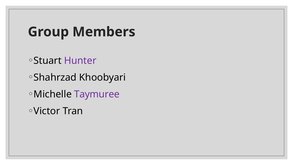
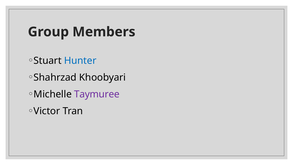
Hunter colour: purple -> blue (80, 61)
